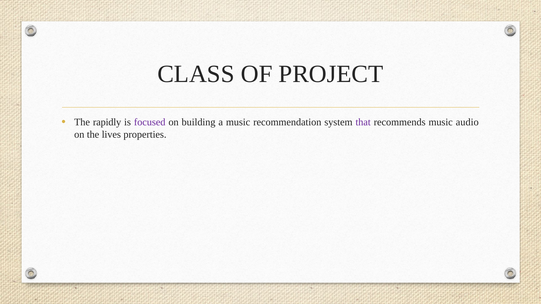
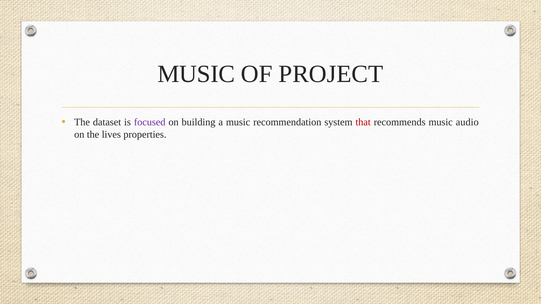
CLASS: CLASS -> MUSIC (196, 74)
rapidly: rapidly -> dataset (107, 122)
that colour: purple -> red (363, 122)
